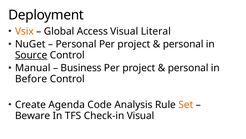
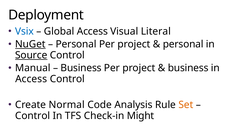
Vsix colour: orange -> blue (24, 31)
NuGet underline: none -> present (30, 44)
personal: personal -> business (188, 68)
Before: Before -> Access (31, 79)
Agenda: Agenda -> Normal (67, 104)
Beware: Beware -> Control (33, 115)
Check-in Visual: Visual -> Might (141, 115)
